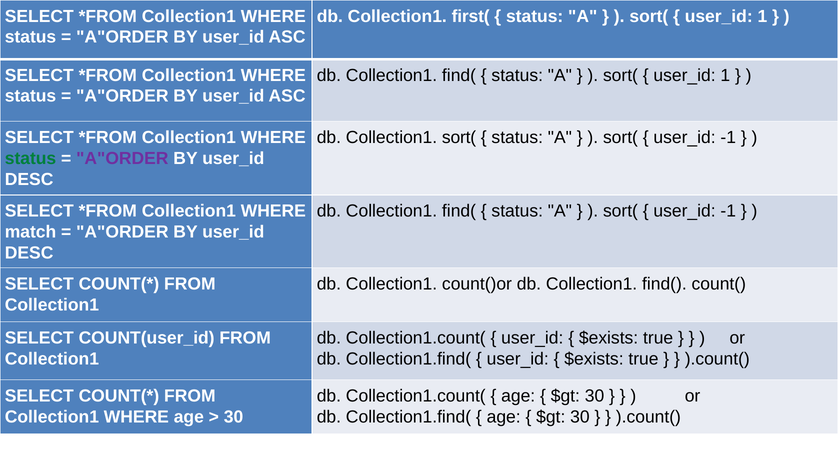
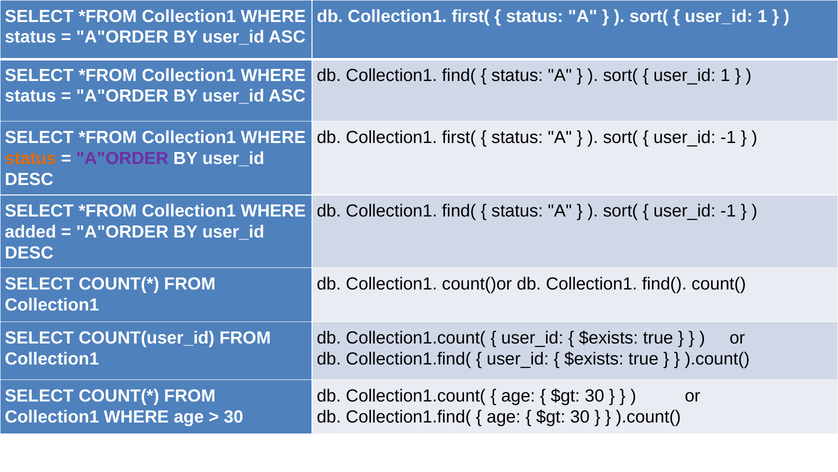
sort(: sort( -> first( (459, 137)
status colour: green -> orange (31, 158)
match: match -> added (31, 232)
